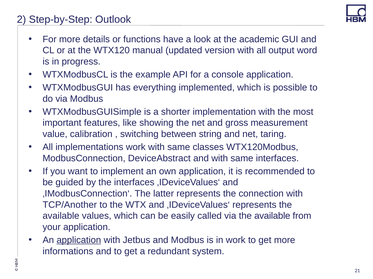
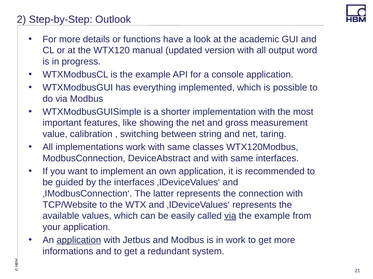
TCP/Another: TCP/Another -> TCP/Website (70, 205)
via underline: none -> present (230, 216)
available: available -> example (272, 216)
